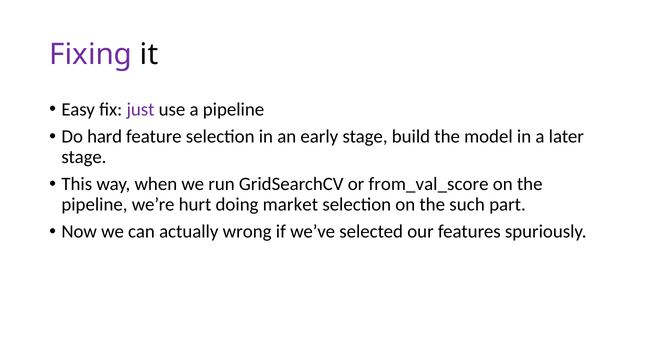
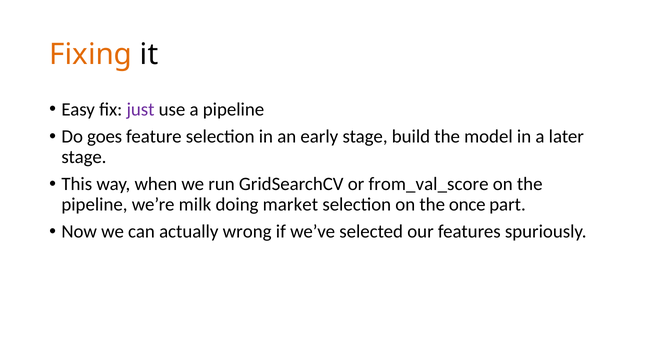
Fixing colour: purple -> orange (91, 54)
hard: hard -> goes (105, 137)
hurt: hurt -> milk (195, 204)
such: such -> once (467, 204)
